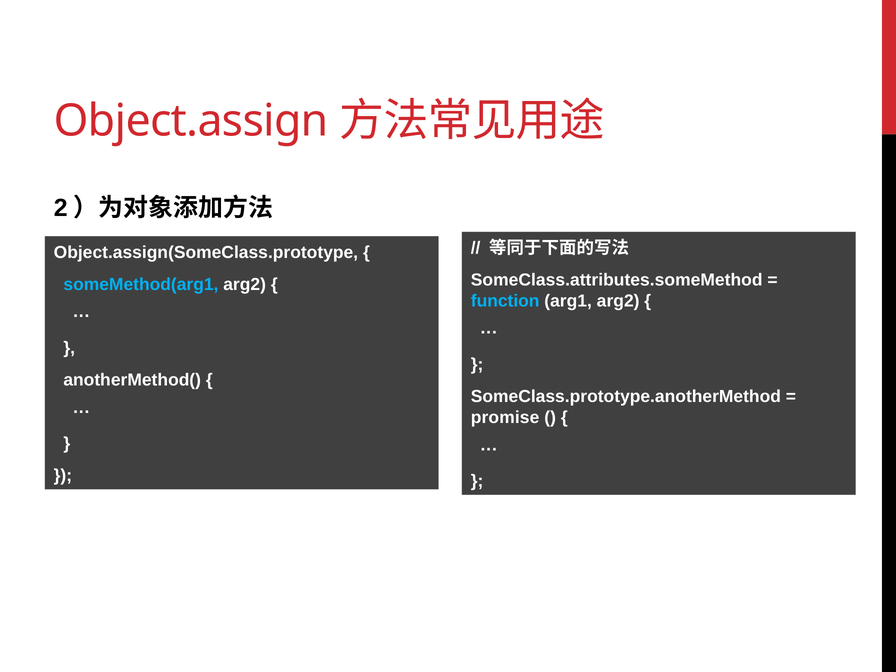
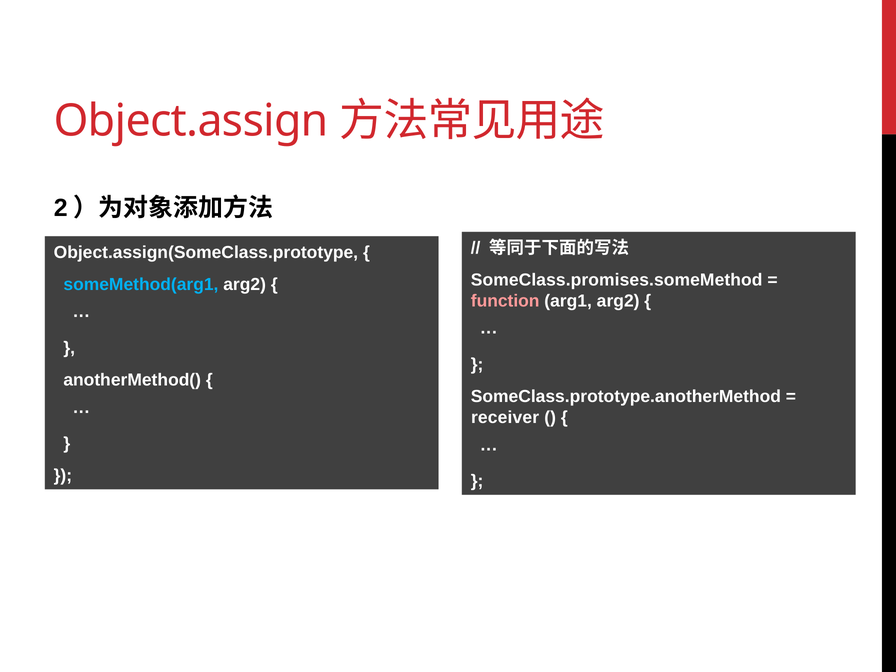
SomeClass.attributes.someMethod: SomeClass.attributes.someMethod -> SomeClass.promises.someMethod (617, 280)
function colour: light blue -> pink (505, 301)
promise: promise -> receiver (505, 417)
